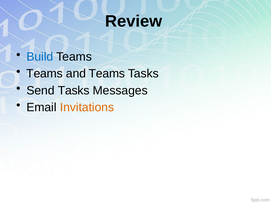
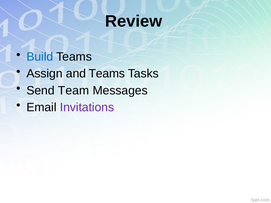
Teams: Teams -> Assign (44, 74)
Send Tasks: Tasks -> Team (74, 91)
Invitations colour: orange -> purple (87, 107)
